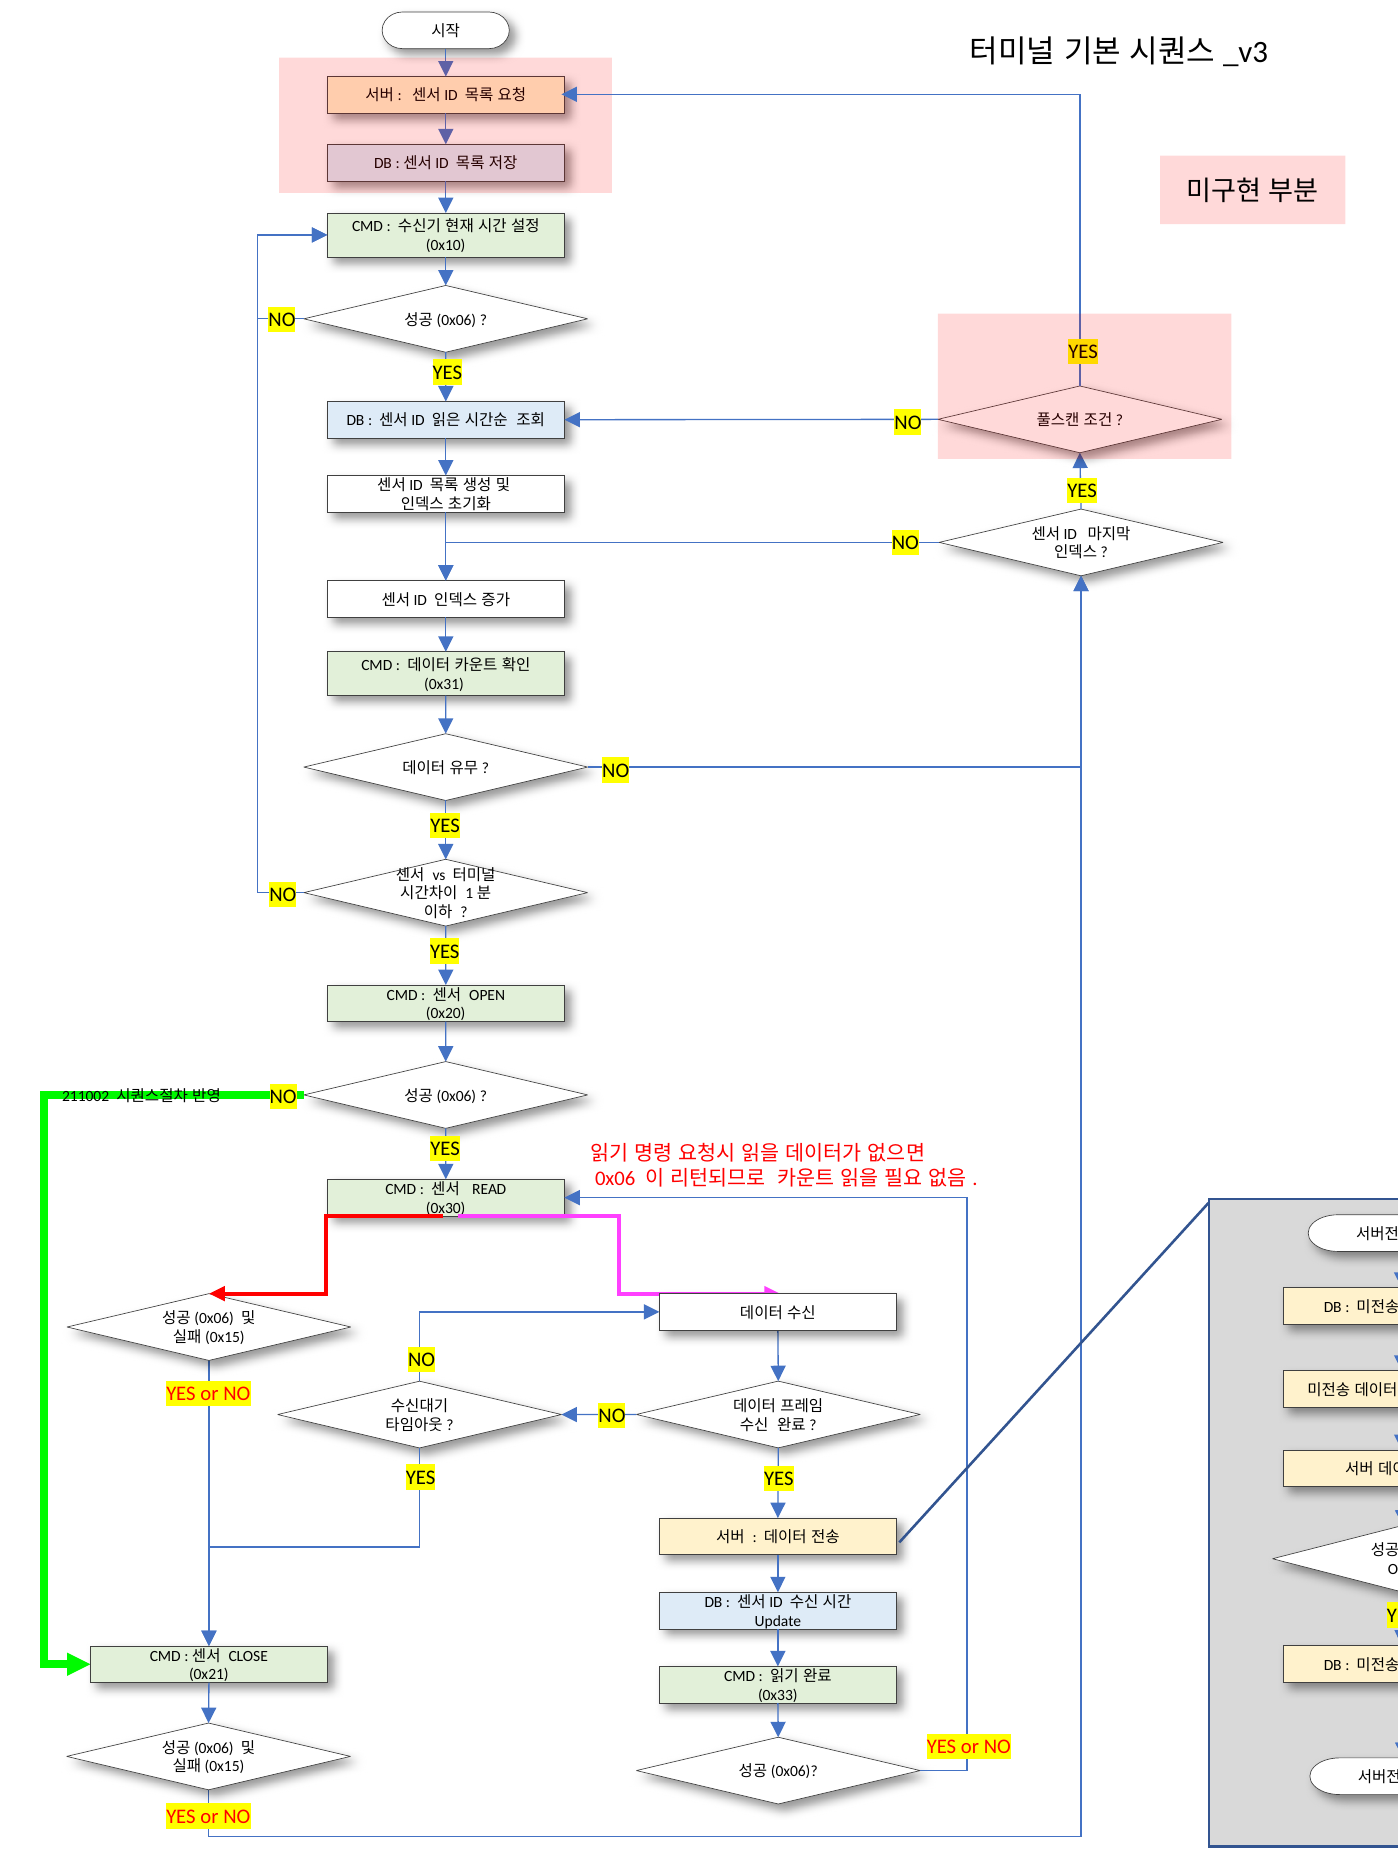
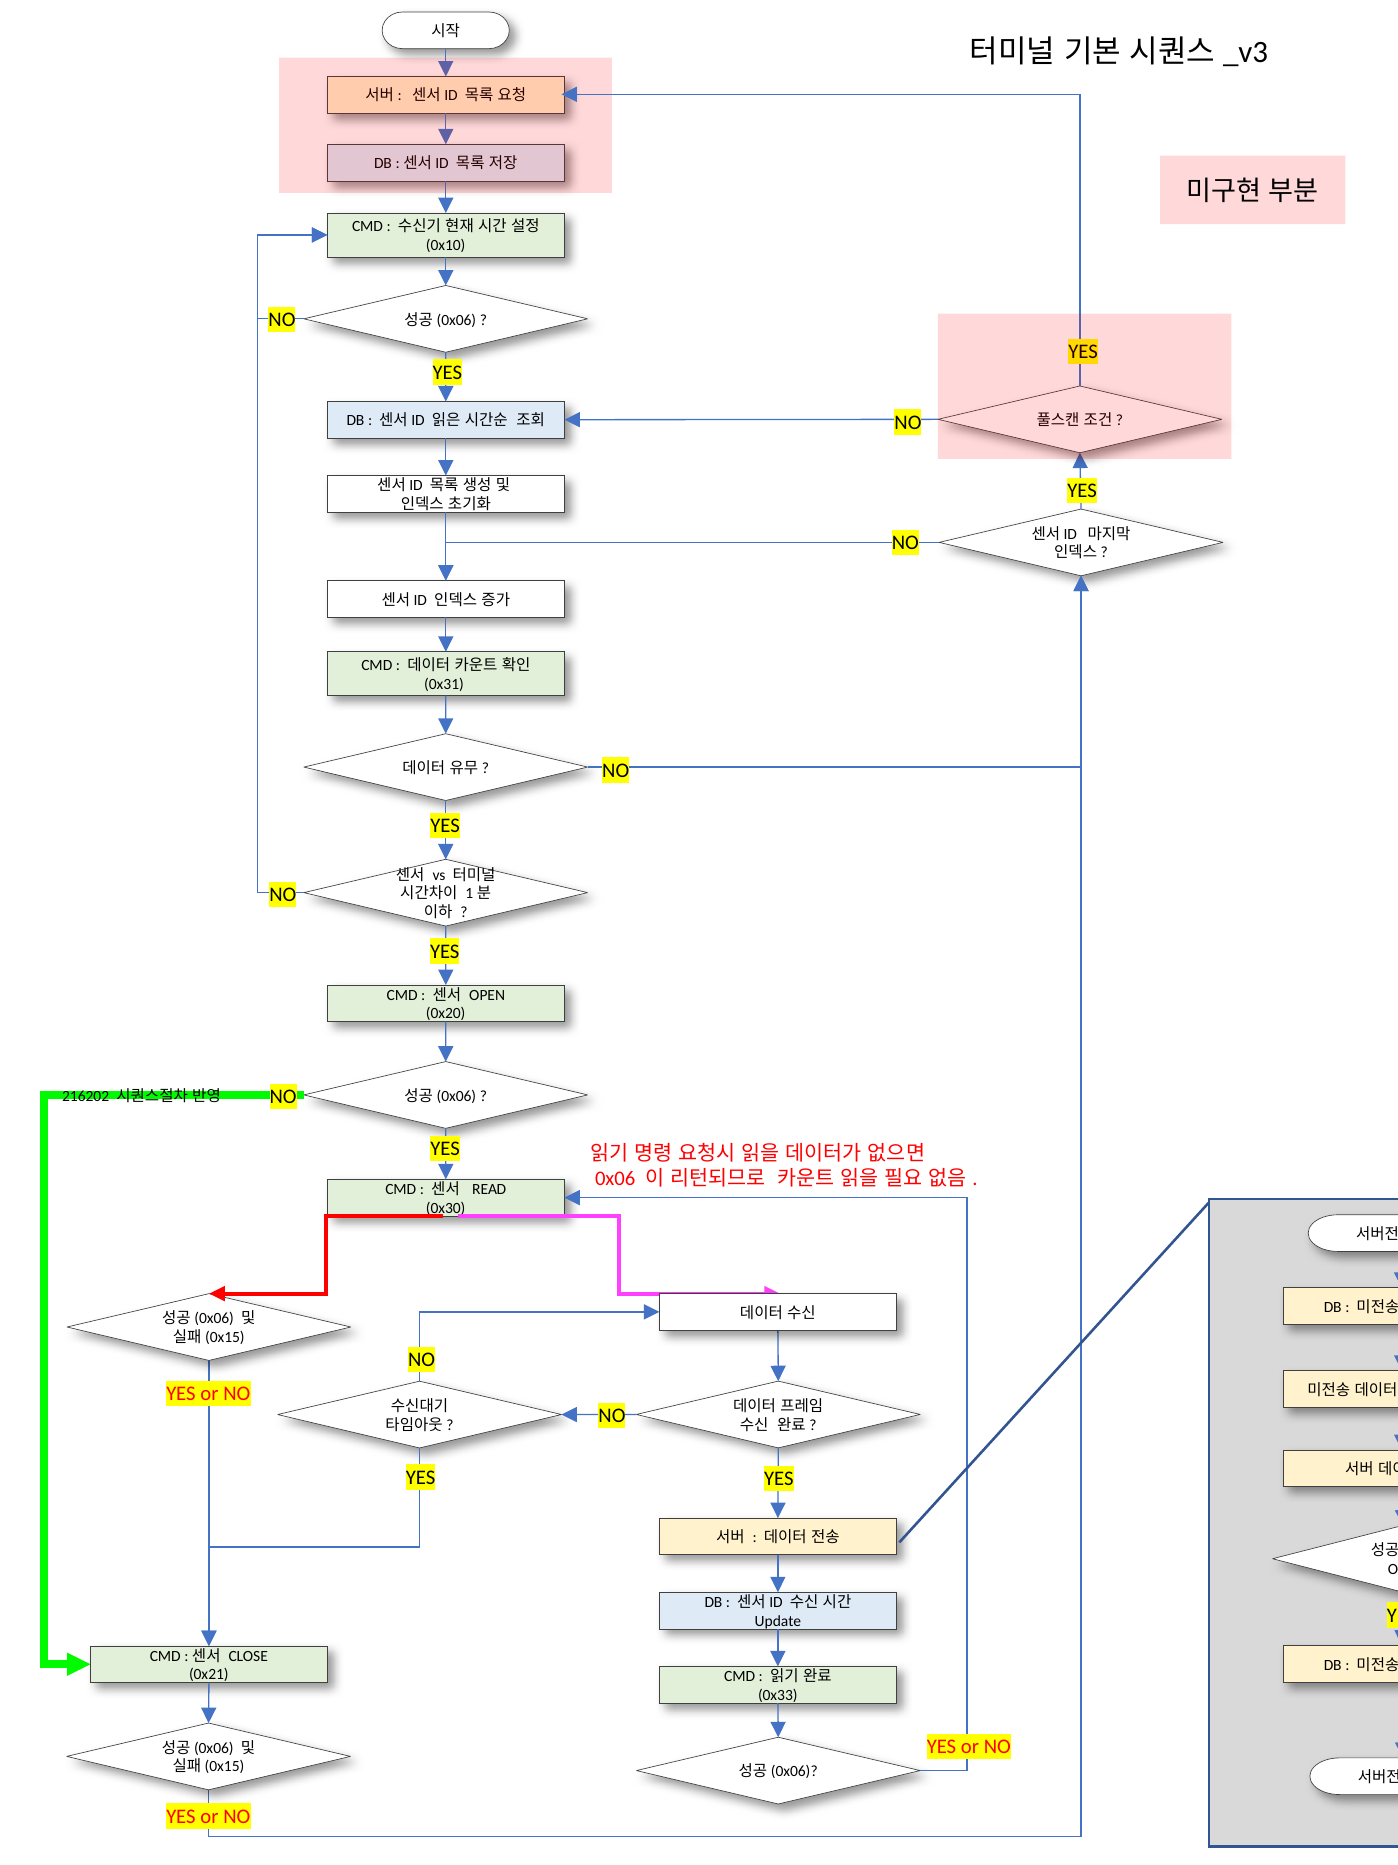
211002: 211002 -> 216202 (86, 1096)
